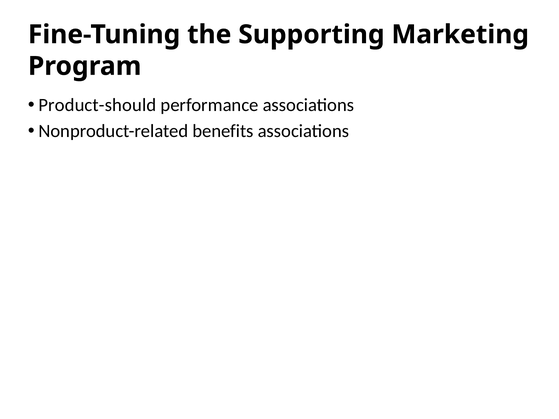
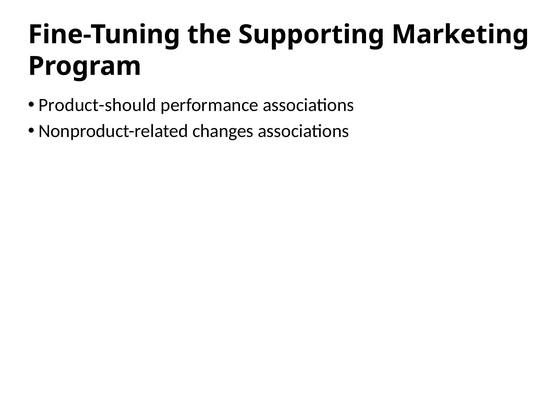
benefits: benefits -> changes (223, 131)
